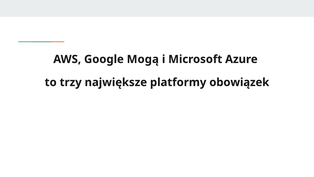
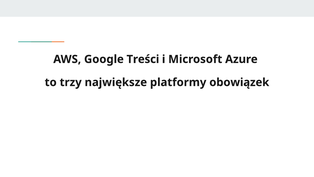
Mogą: Mogą -> Treści (143, 59)
